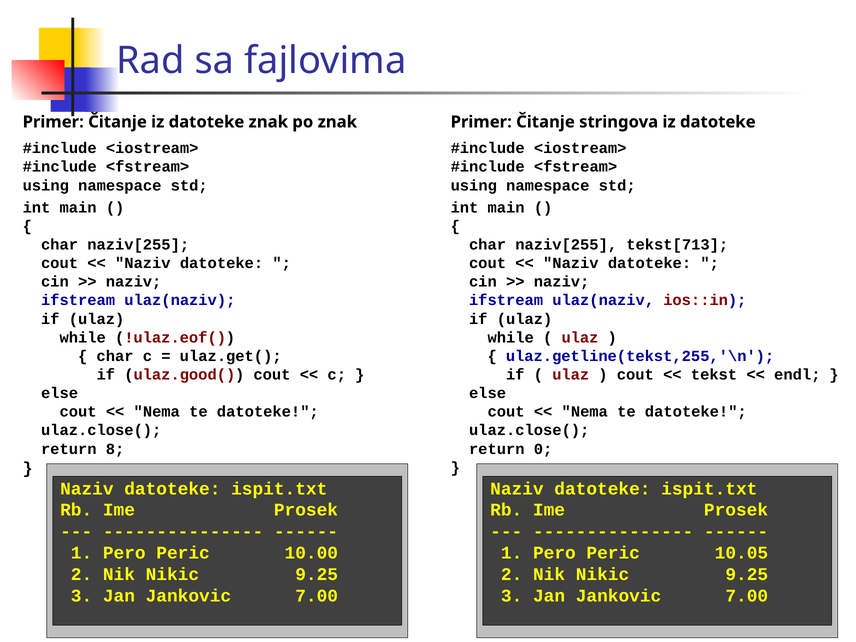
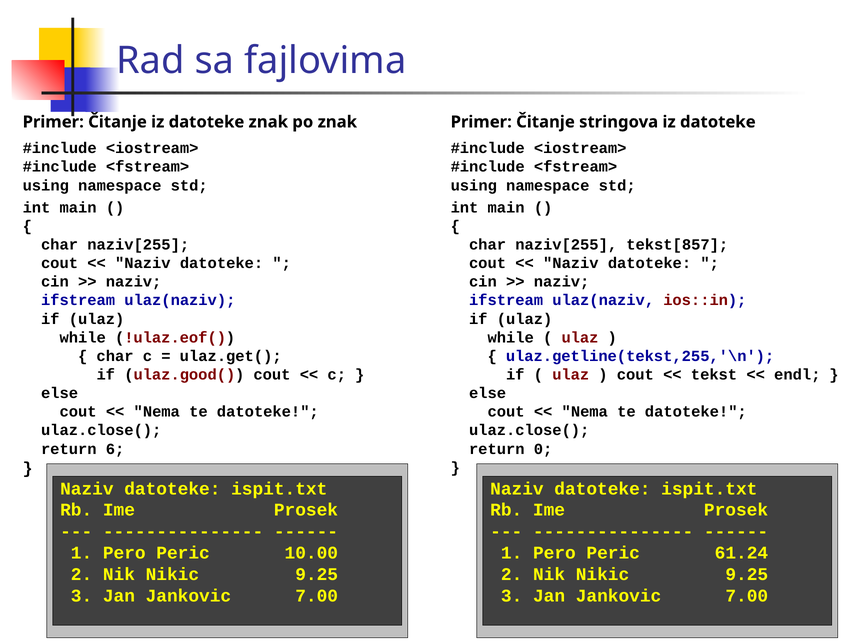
tekst[713: tekst[713 -> tekst[857 (677, 245)
8: 8 -> 6 (115, 449)
10.05: 10.05 -> 61.24 (741, 553)
